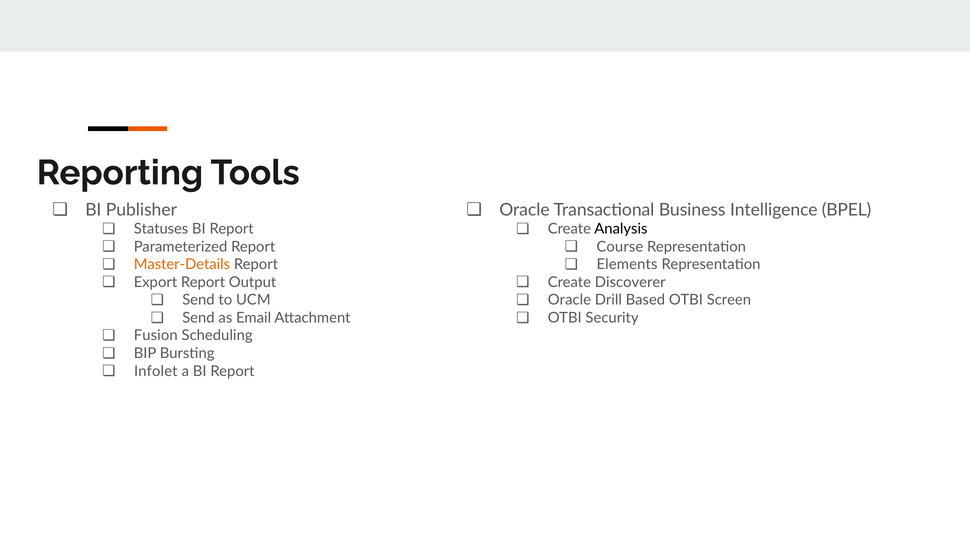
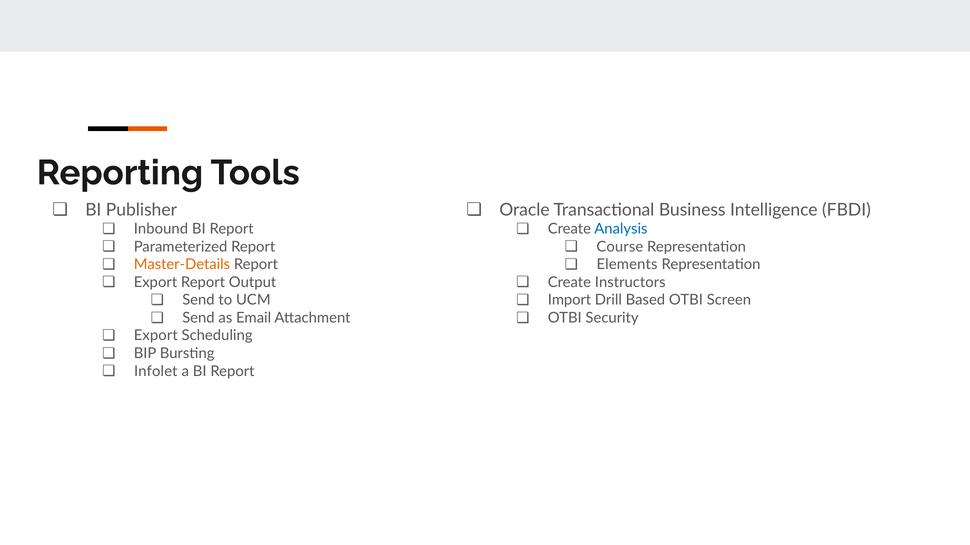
BPEL: BPEL -> FBDI (846, 210)
Statuses: Statuses -> Inbound (161, 229)
Analysis colour: black -> blue (621, 229)
Discoverer: Discoverer -> Instructors (630, 283)
Oracle: Oracle -> Import (569, 300)
Fusion: Fusion -> Export (156, 336)
